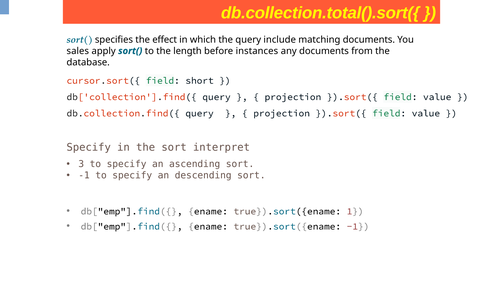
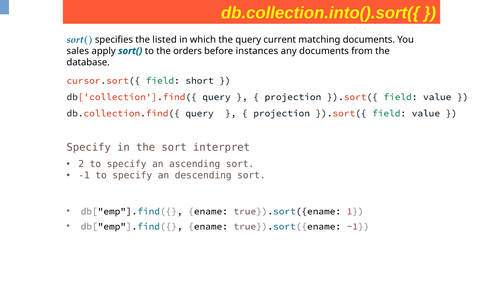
db.collection.total().sort({: db.collection.total().sort({ -> db.collection.into().sort({ (320, 13)
effect: effect -> listed (165, 40)
include: include -> current (280, 40)
length: length -> orders (188, 51)
3: 3 -> 2 (81, 164)
